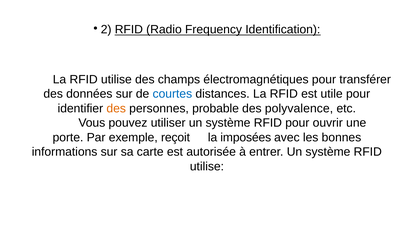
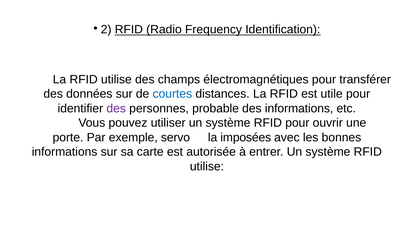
des colour: orange -> purple (116, 108)
des polyvalence: polyvalence -> informations (299, 108)
reçoit: reçoit -> servo (176, 137)
